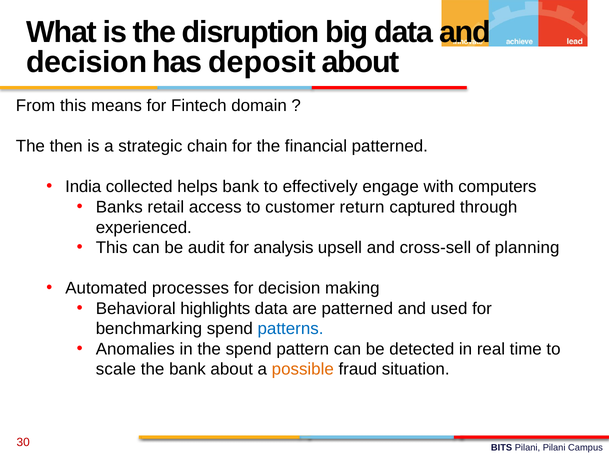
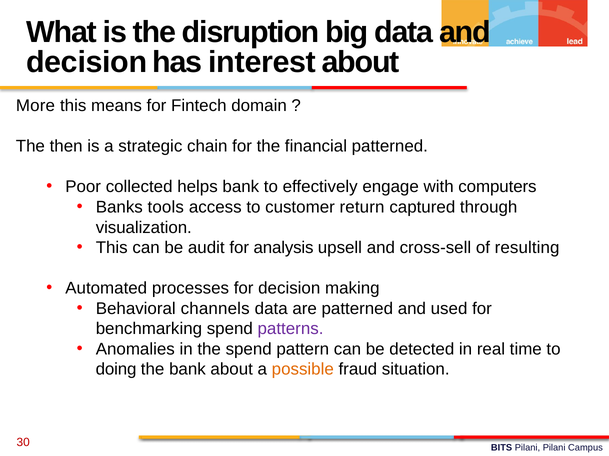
deposit: deposit -> interest (262, 63)
From: From -> More (35, 106)
India: India -> Poor (83, 187)
retail: retail -> tools (166, 207)
experienced: experienced -> visualization (144, 228)
planning: planning -> resulting (527, 248)
highlights: highlights -> channels (215, 309)
patterns colour: blue -> purple (291, 329)
scale: scale -> doing (116, 370)
